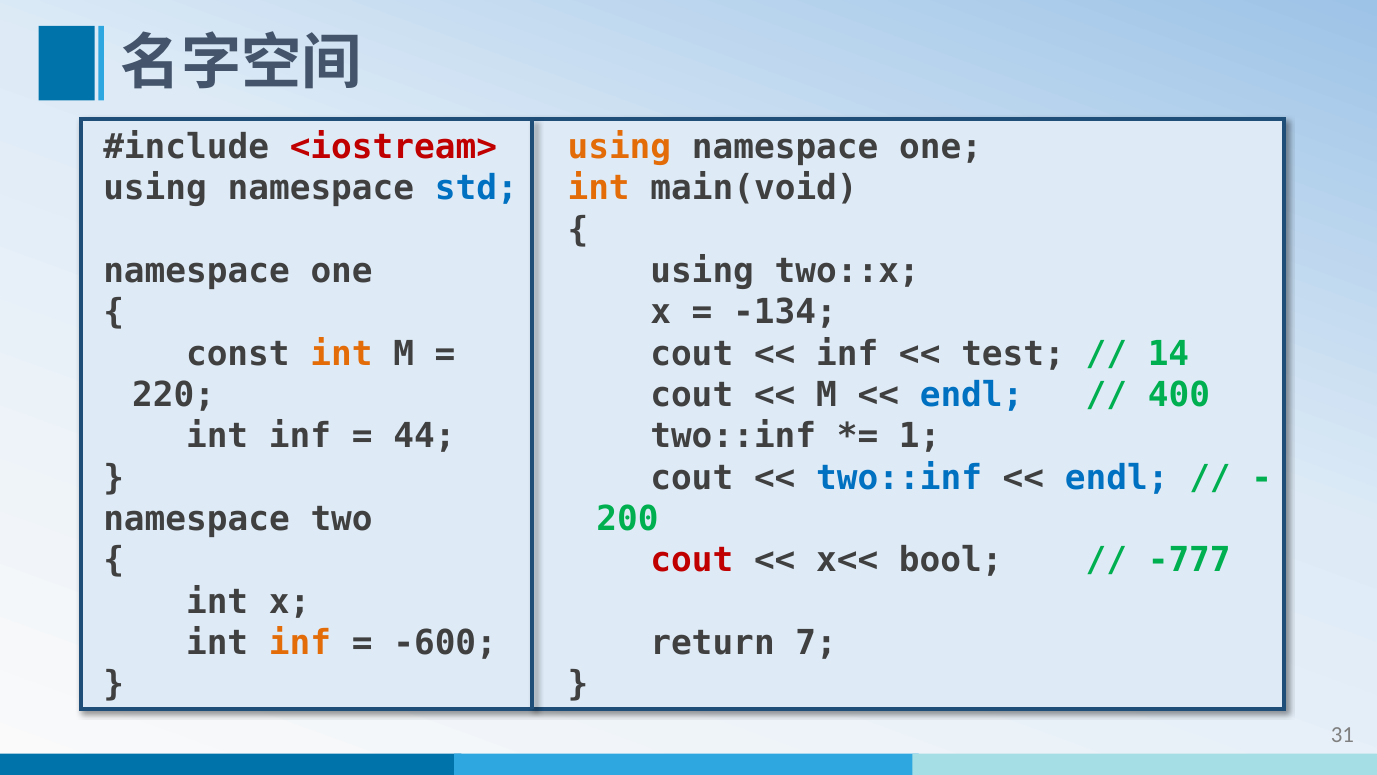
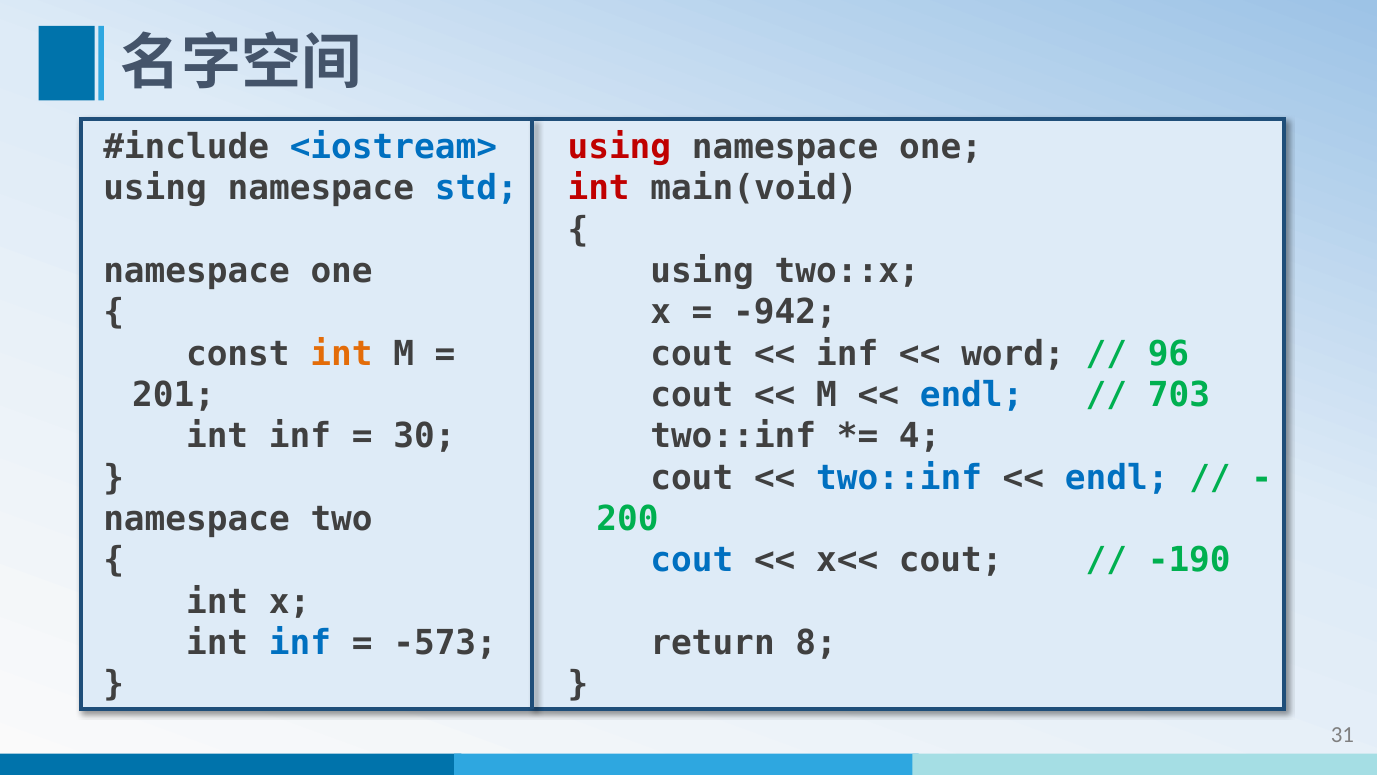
<iostream> colour: red -> blue (393, 147)
using colour: orange -> red (619, 147)
int colour: orange -> red (599, 189)
-134: -134 -> -942 (785, 312)
test: test -> word (1013, 354)
14: 14 -> 96 (1169, 354)
220: 220 -> 201 (174, 395)
400: 400 -> 703 (1179, 395)
44: 44 -> 30 (424, 436)
1: 1 -> 4 (920, 436)
cout colour: red -> blue (692, 560)
x<< bool: bool -> cout (951, 560)
-777: -777 -> -190 (1189, 560)
inf colour: orange -> blue (300, 643)
-600: -600 -> -573 (445, 643)
7: 7 -> 8 (816, 643)
